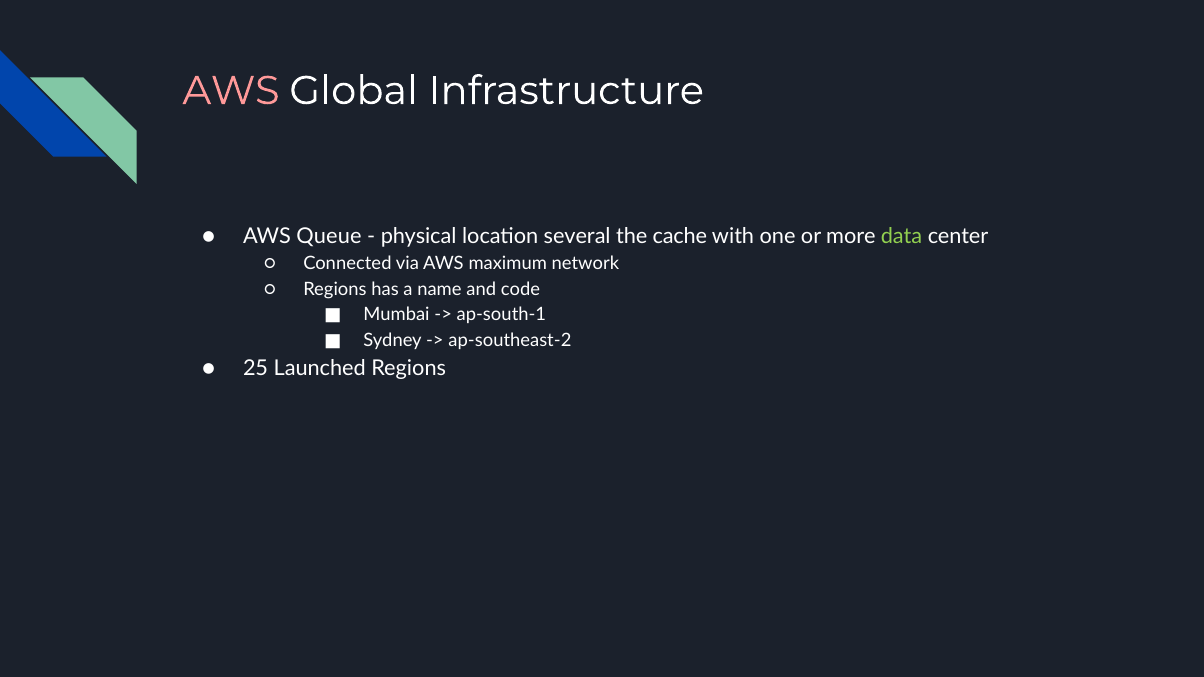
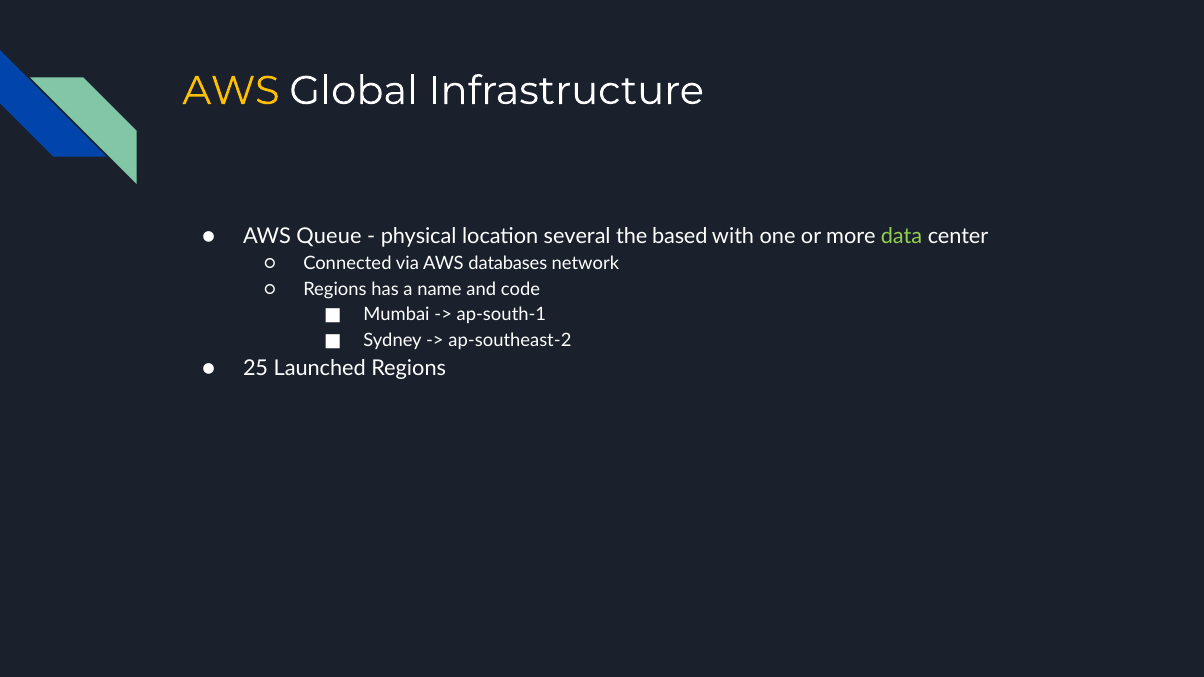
AWS colour: pink -> yellow (231, 91)
cache: cache -> based (680, 237)
maximum: maximum -> databases (508, 264)
